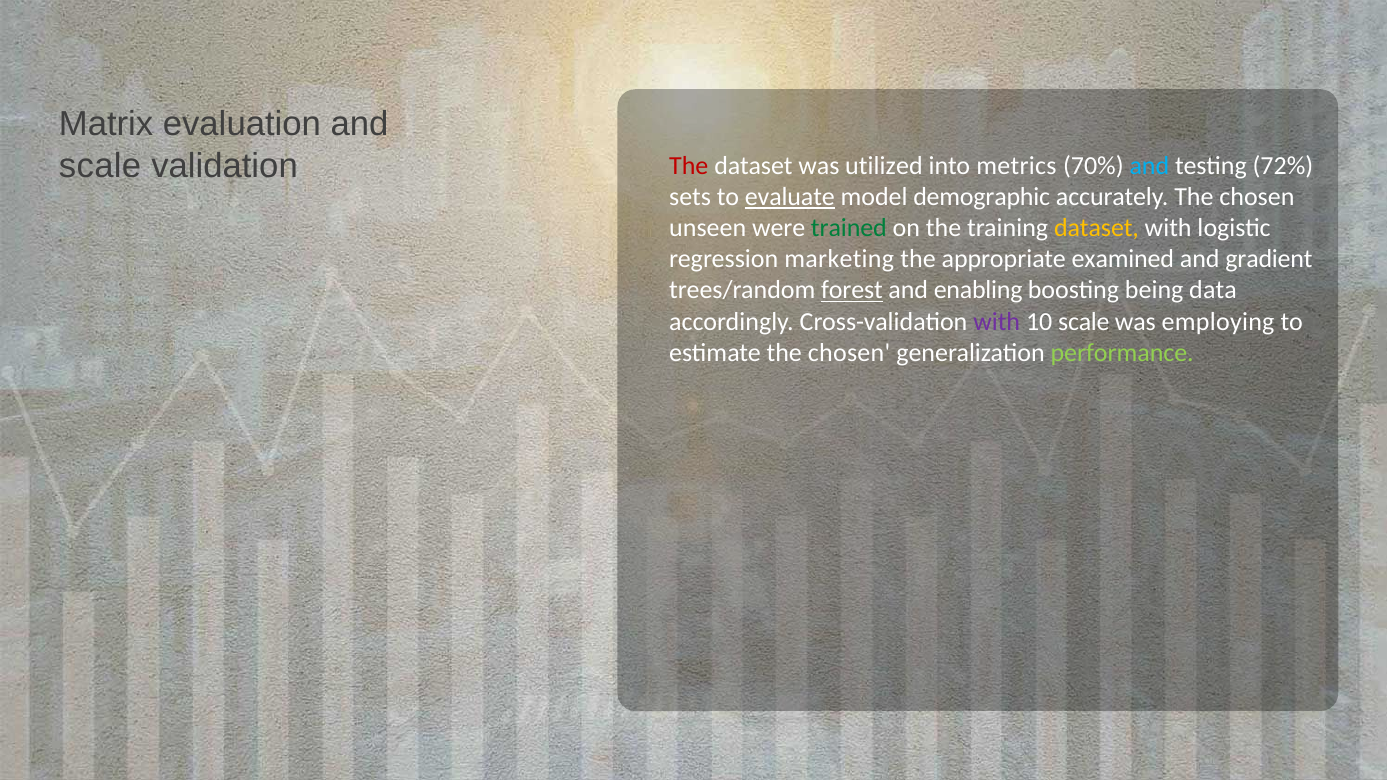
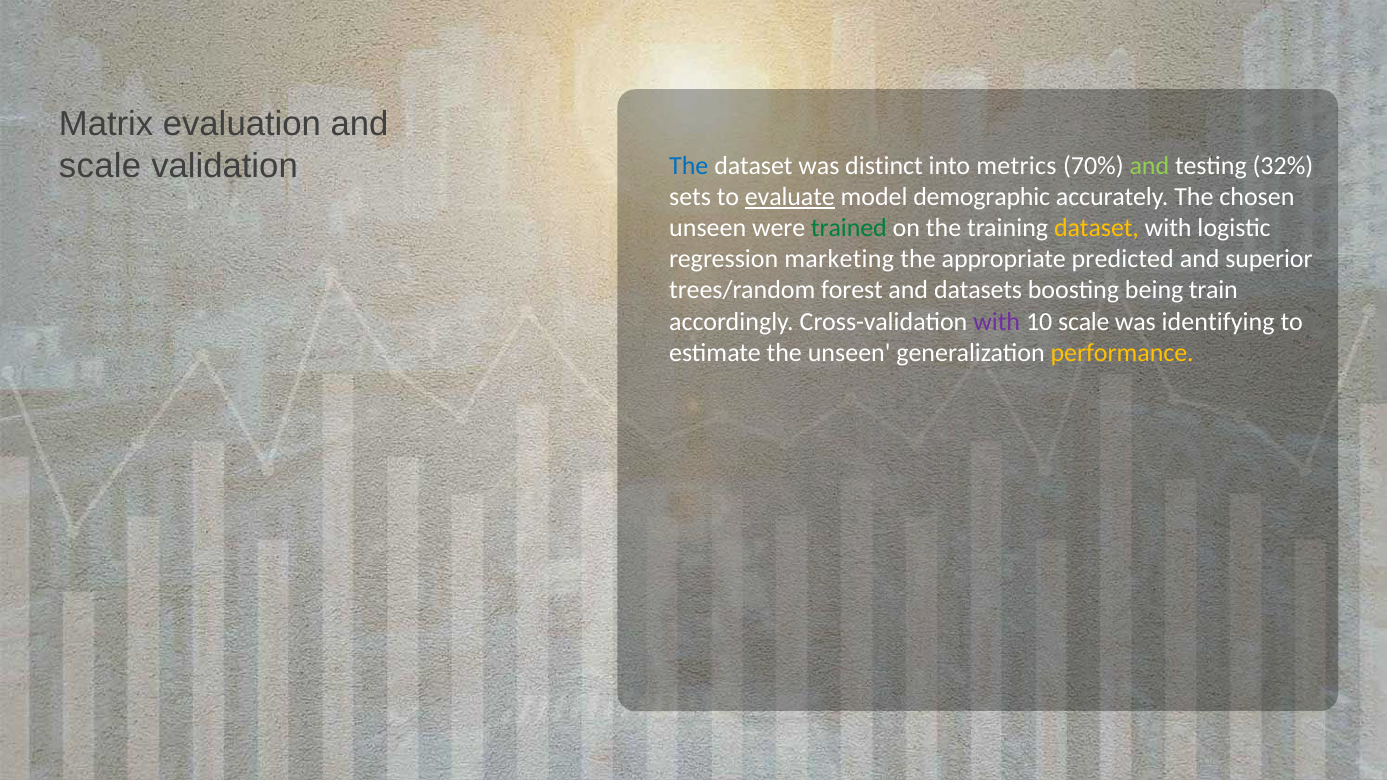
The colour: red -> blue (689, 166)
utilized: utilized -> distinct (884, 166)
and colour: light blue -> light green (1149, 166)
72%: 72% -> 32% (1283, 166)
examined: examined -> predicted (1123, 259)
gradient: gradient -> superior (1269, 259)
forest underline: present -> none (852, 290)
enabling: enabling -> datasets (978, 290)
data: data -> train (1213, 290)
employing: employing -> identifying (1218, 322)
estimate the chosen: chosen -> unseen (849, 353)
performance colour: light green -> yellow (1122, 353)
